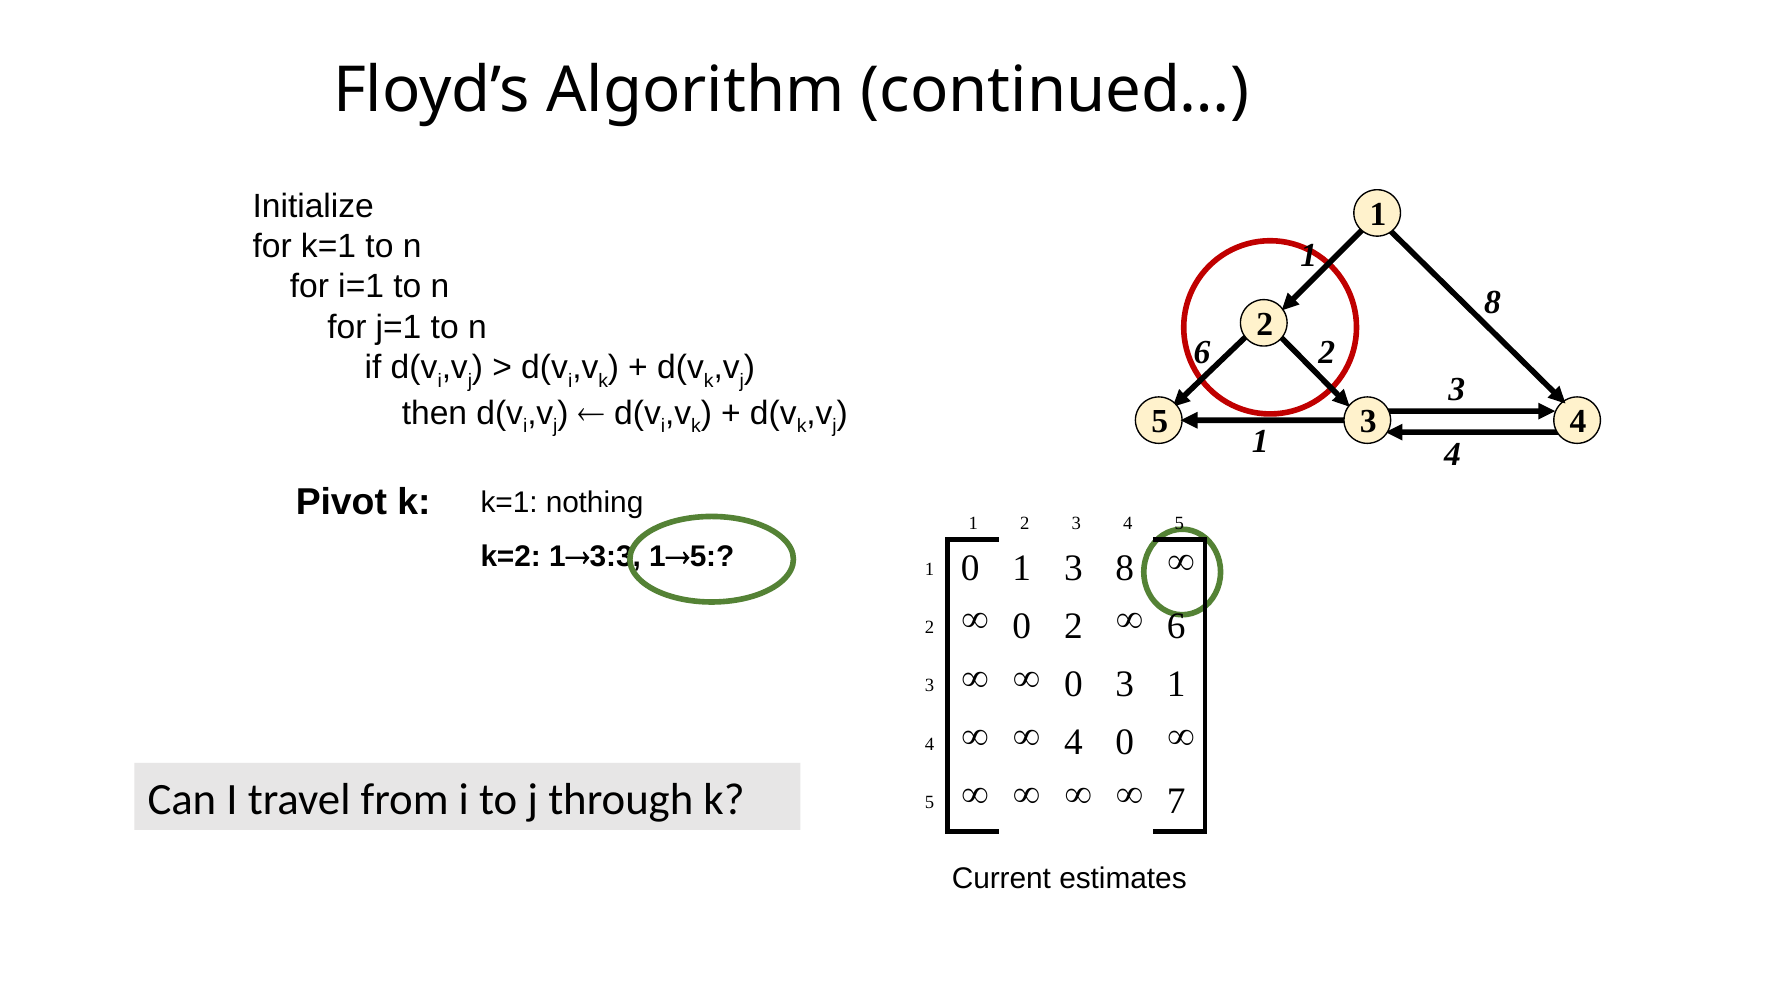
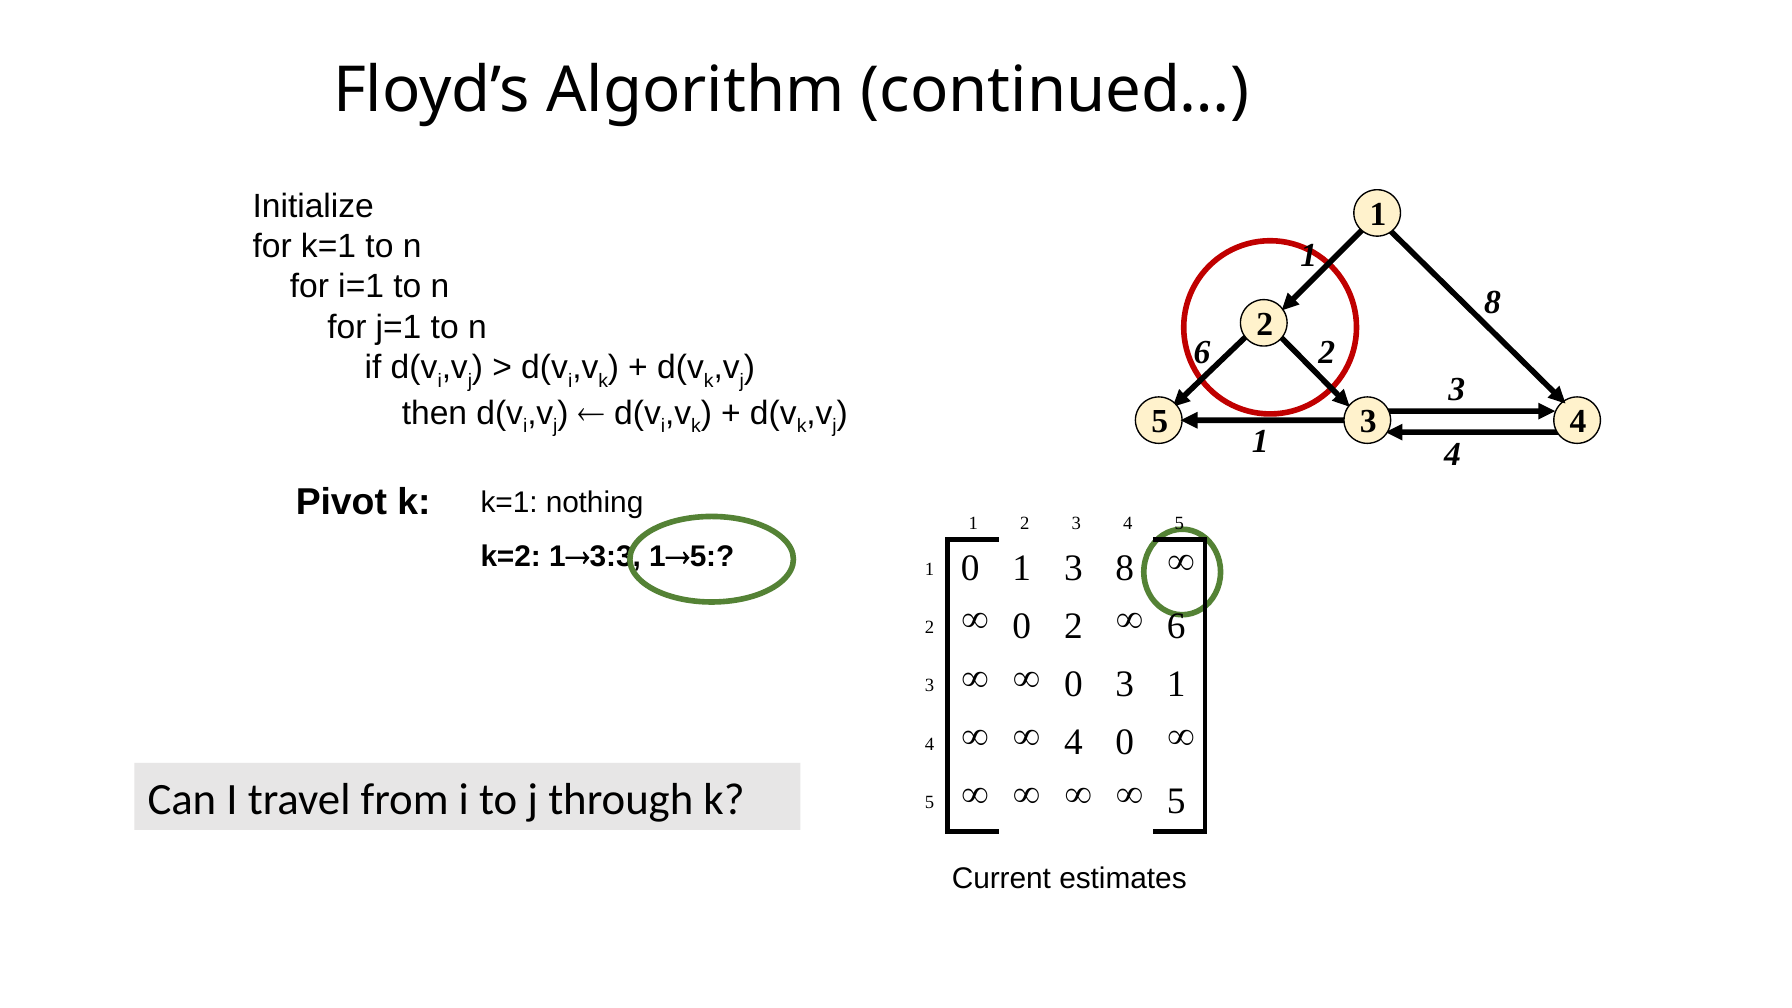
7: 7 -> 5 (1176, 801)
